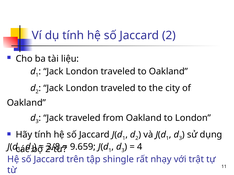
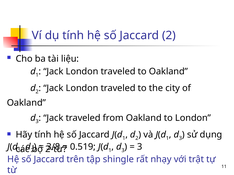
9.659: 9.659 -> 0.519 (83, 147)
4: 4 -> 3 (140, 147)
